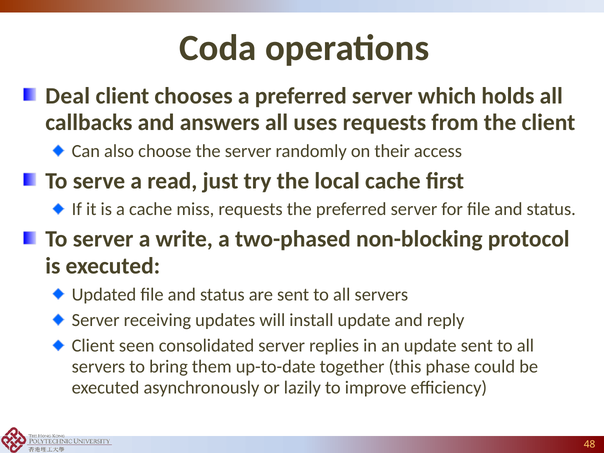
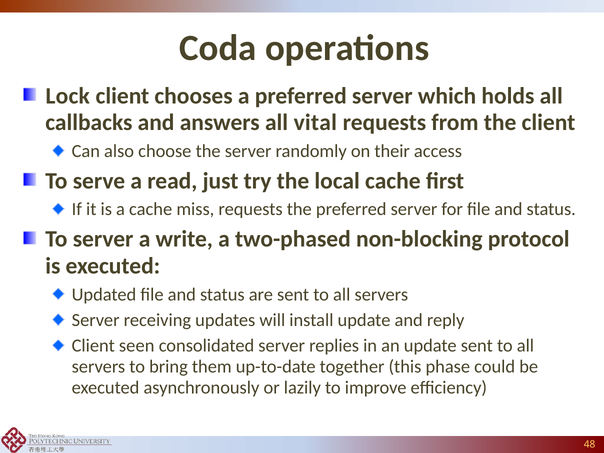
Deal: Deal -> Lock (68, 96)
uses: uses -> vital (315, 123)
